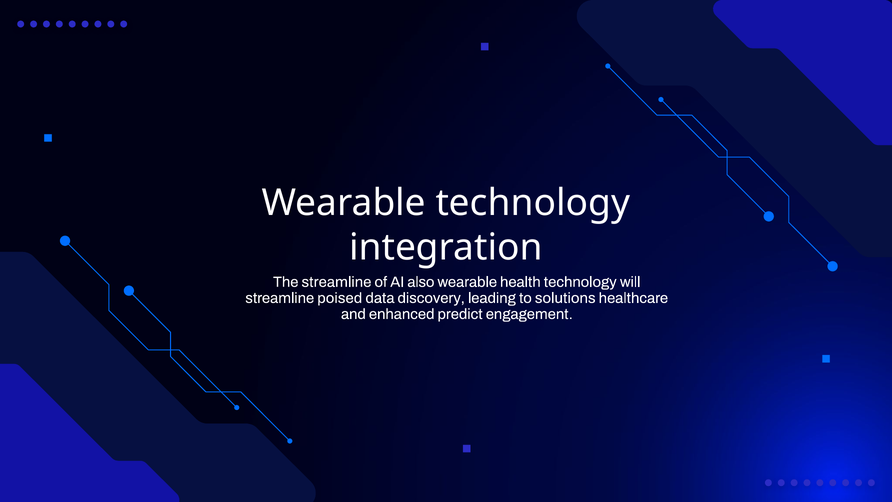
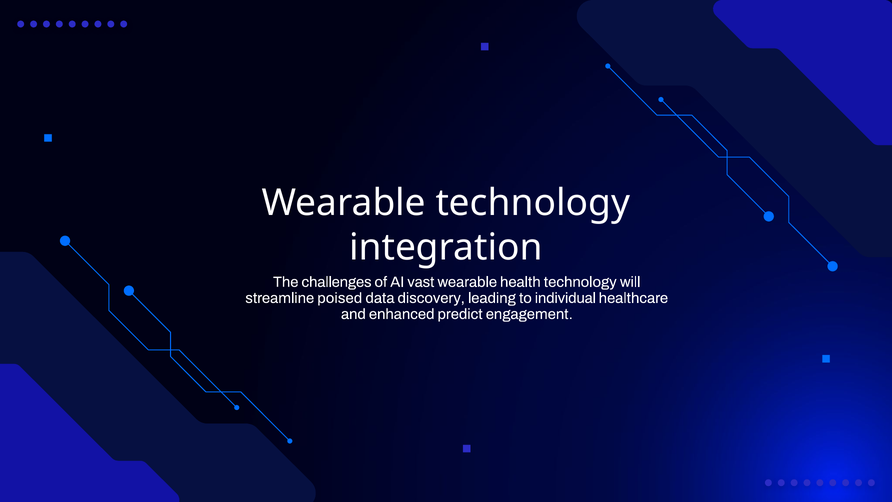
The streamline: streamline -> challenges (337, 282)
also: also -> vast (421, 282)
solutions: solutions -> individual (565, 298)
